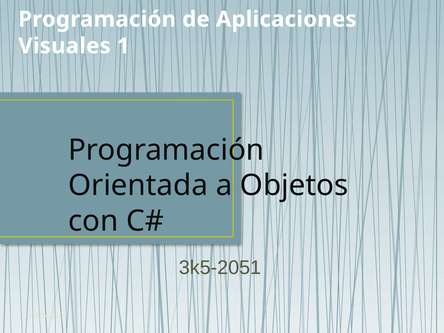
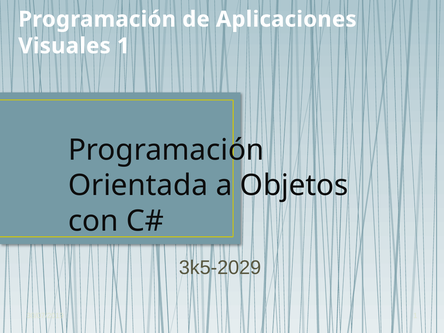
3k5-2051: 3k5-2051 -> 3k5-2029 (220, 268)
